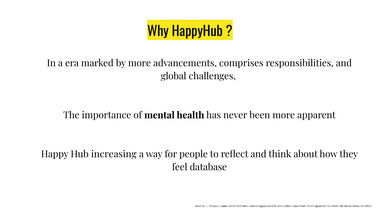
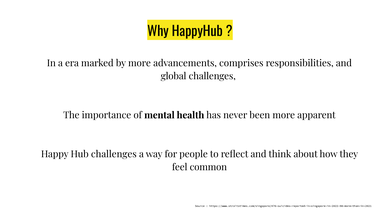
Hub increasing: increasing -> challenges (114, 154)
database: database -> common (208, 167)
